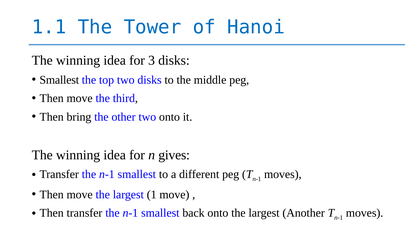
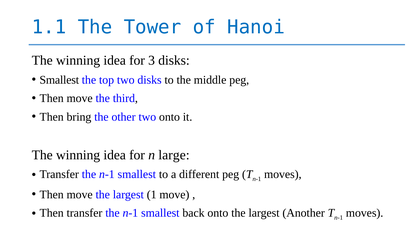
gives: gives -> large (174, 155)
